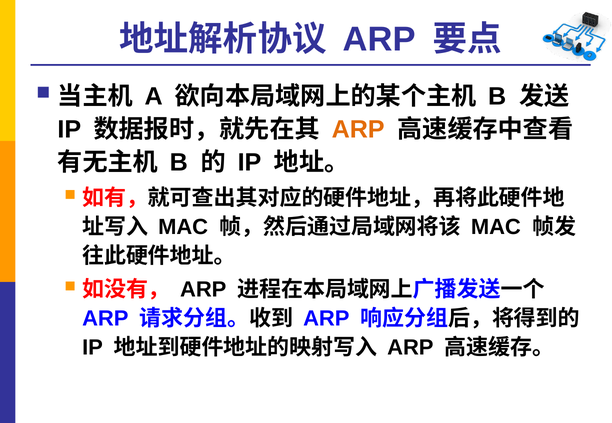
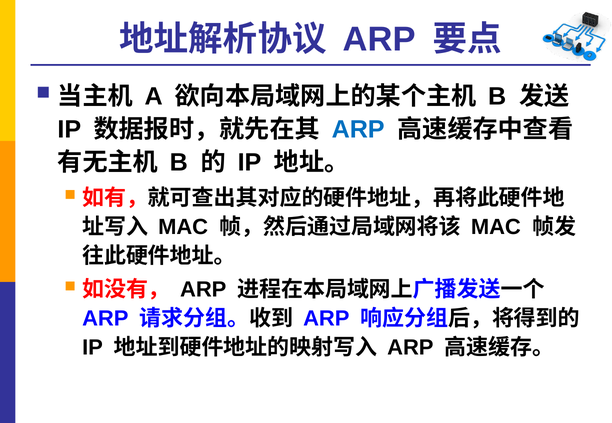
ARP colour: orange -> blue (358, 130)
